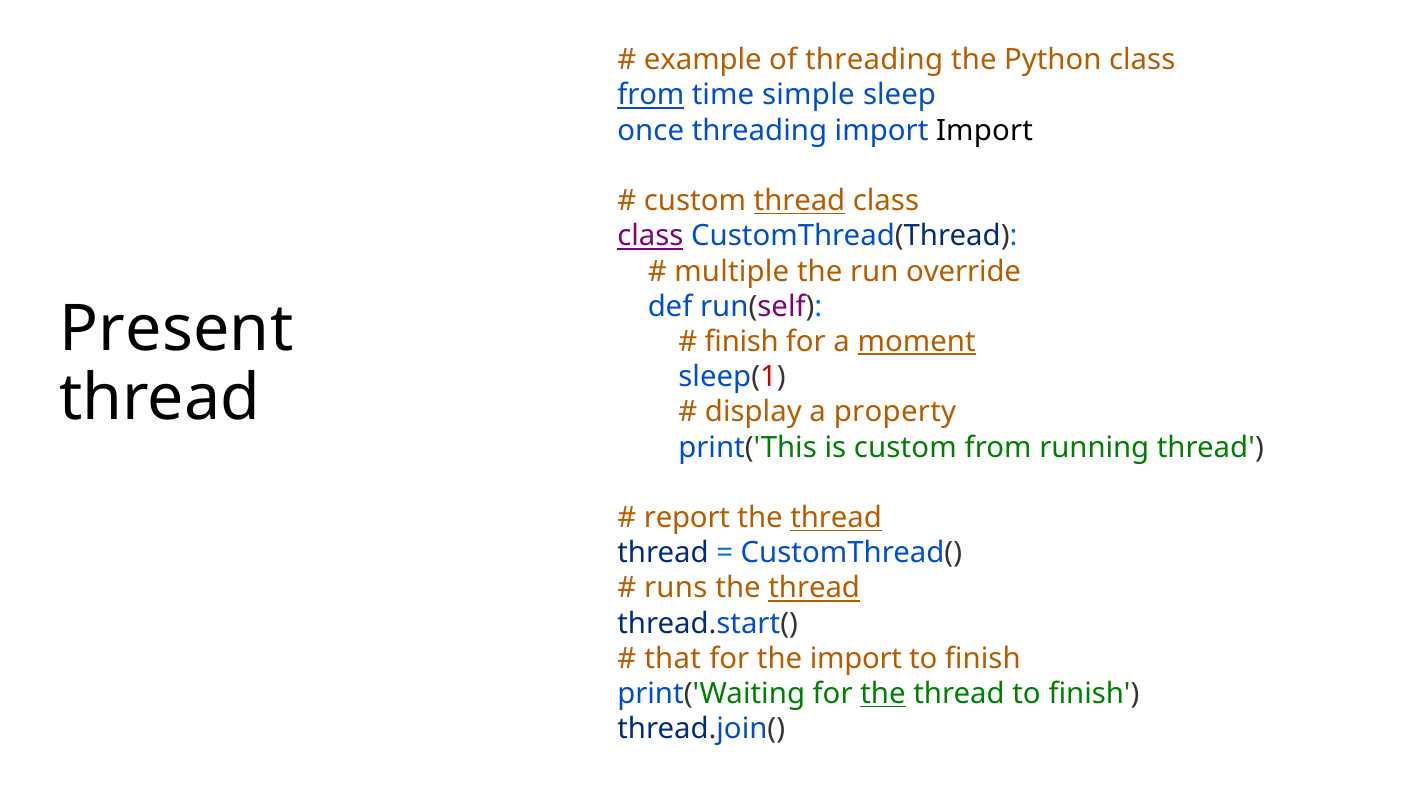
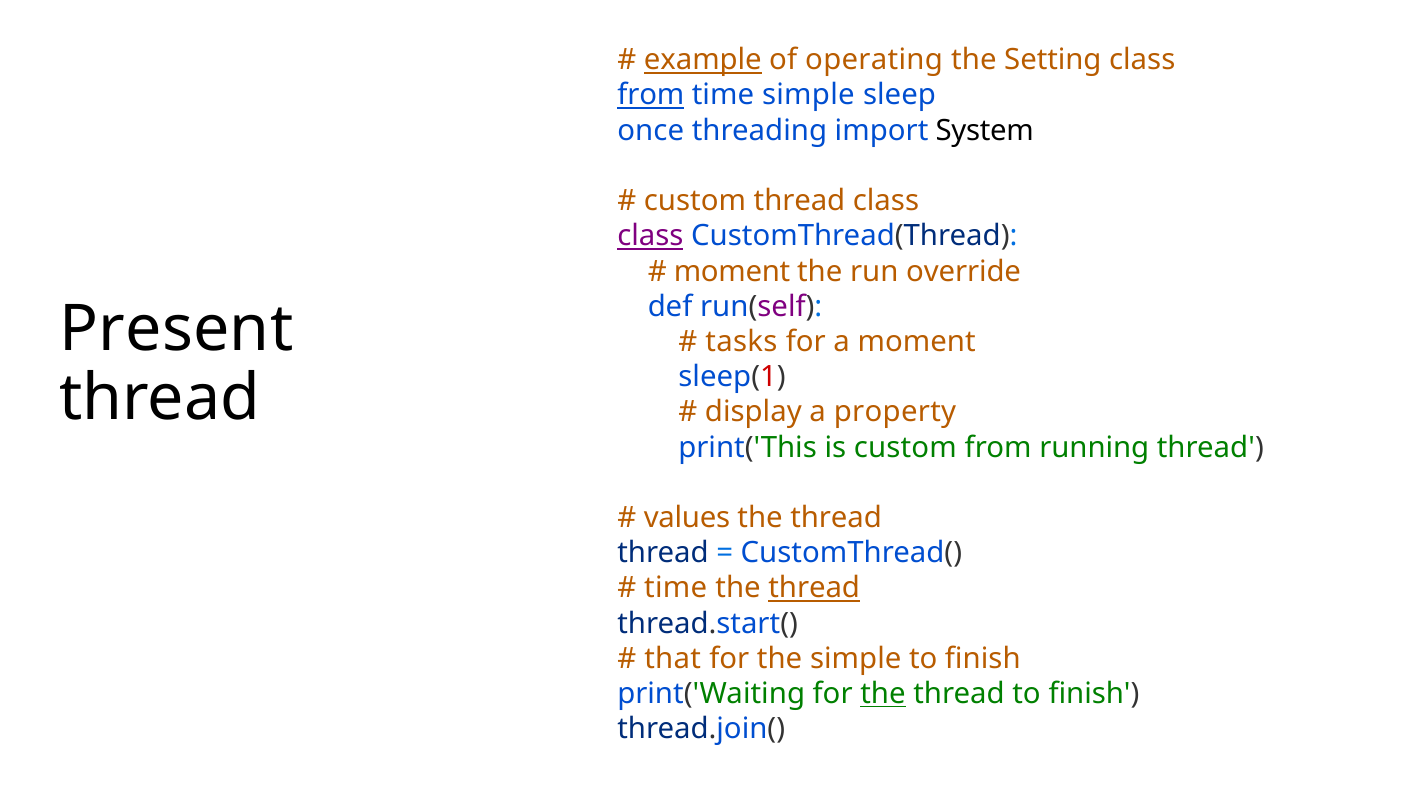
example underline: none -> present (703, 60)
of threading: threading -> operating (874, 60)
Python: Python -> Setting (1053, 60)
import Import: Import -> System (985, 130)
thread underline: present -> none (799, 201)
multiple: multiple -> moment (732, 271)
finish: finish -> tasks (741, 342)
moment underline: present -> none (917, 342)
report: report -> values (687, 518)
thread underline: present -> none (836, 518)
runs: runs -> time (676, 588)
the import: import -> simple (856, 659)
